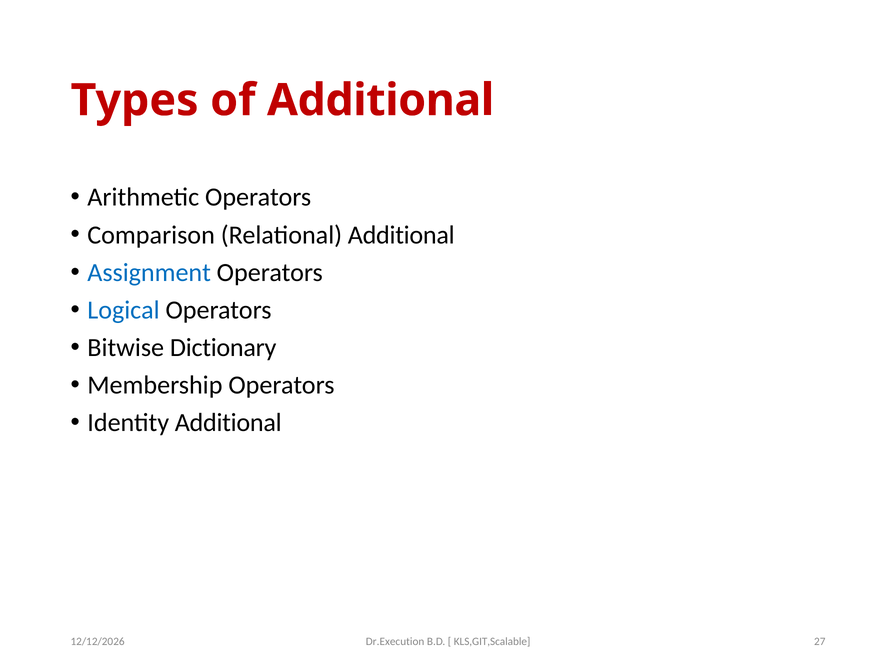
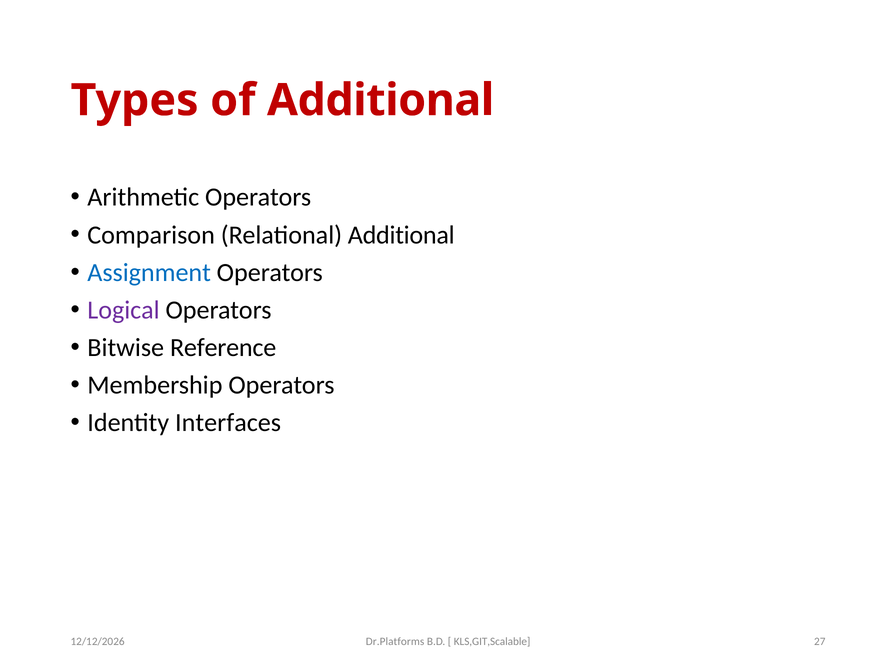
Logical colour: blue -> purple (124, 310)
Dictionary: Dictionary -> Reference (223, 348)
Identity Additional: Additional -> Interfaces (228, 423)
Dr.Execution: Dr.Execution -> Dr.Platforms (395, 641)
